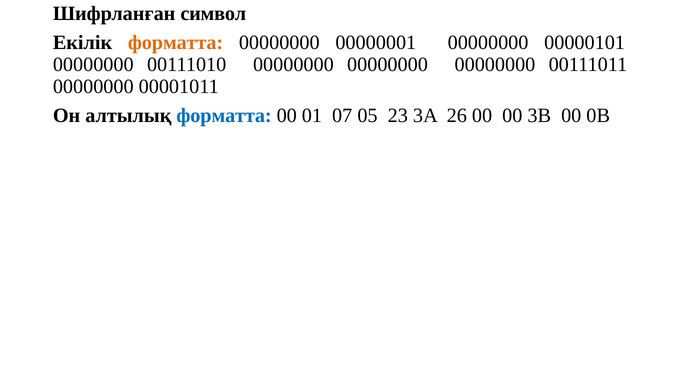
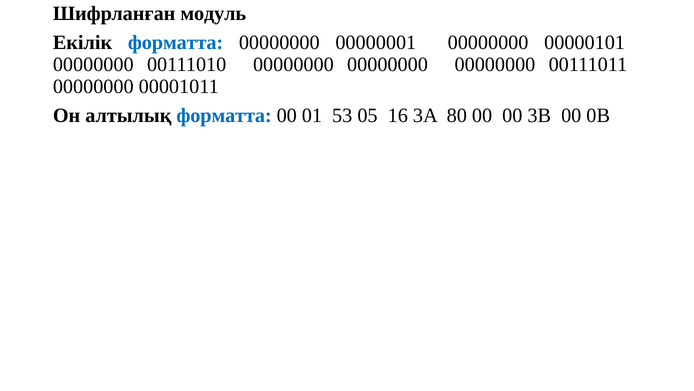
символ: символ -> модуль (213, 13)
форматта colour: orange -> blue (176, 43)
07: 07 -> 53 (342, 115)
23: 23 -> 16 (398, 115)
26: 26 -> 80 (457, 115)
